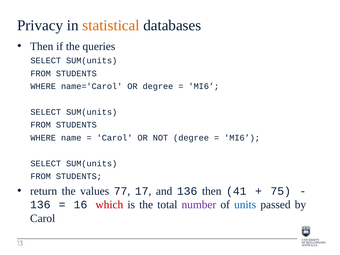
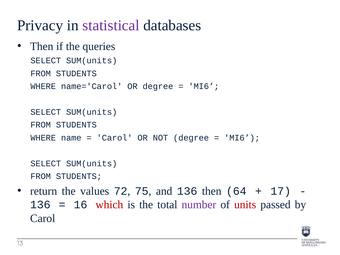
statistical colour: orange -> purple (111, 25)
77: 77 -> 72 (121, 191)
17: 17 -> 75 (142, 191)
41: 41 -> 64 (236, 191)
75: 75 -> 17 (281, 191)
units colour: blue -> red (245, 205)
